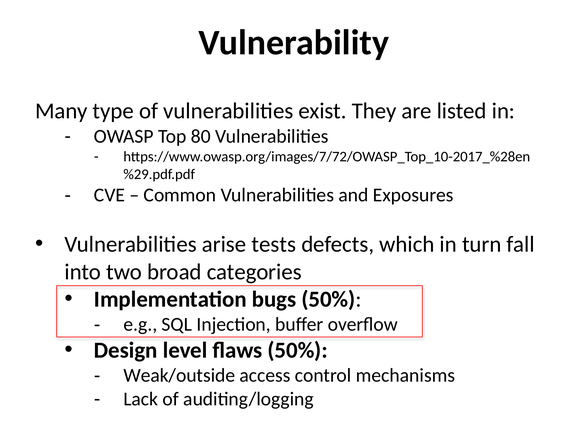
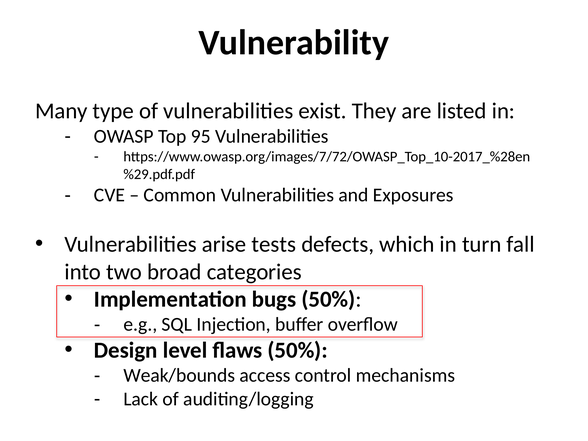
80: 80 -> 95 (201, 136)
Weak/outside: Weak/outside -> Weak/bounds (179, 375)
